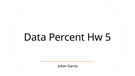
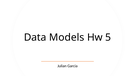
Percent: Percent -> Models (67, 37)
